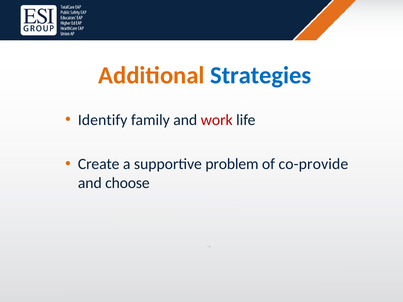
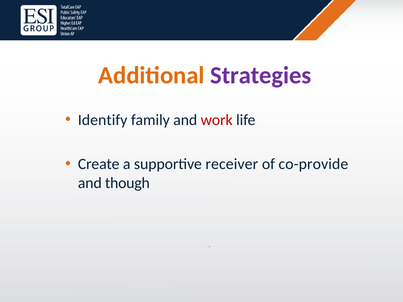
Strategies colour: blue -> purple (261, 76)
problem: problem -> receiver (232, 164)
choose: choose -> though (127, 183)
